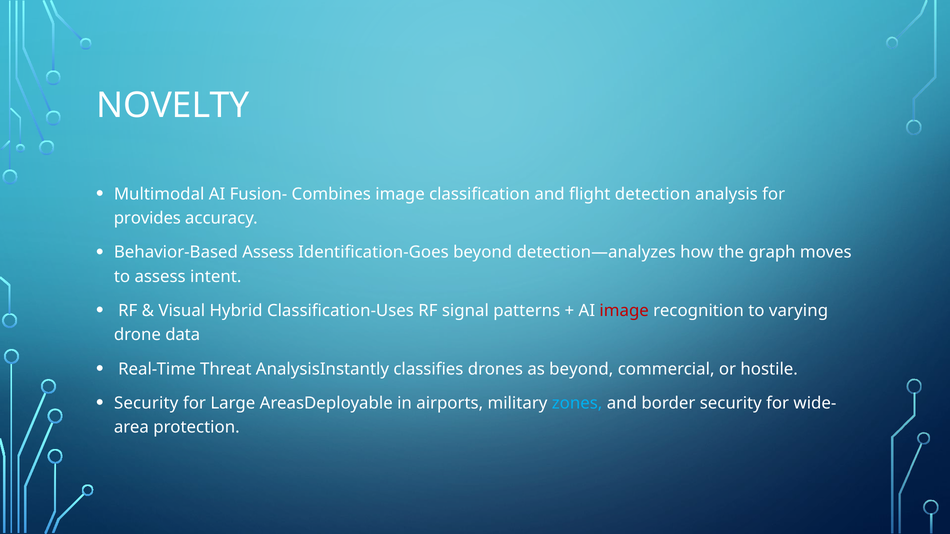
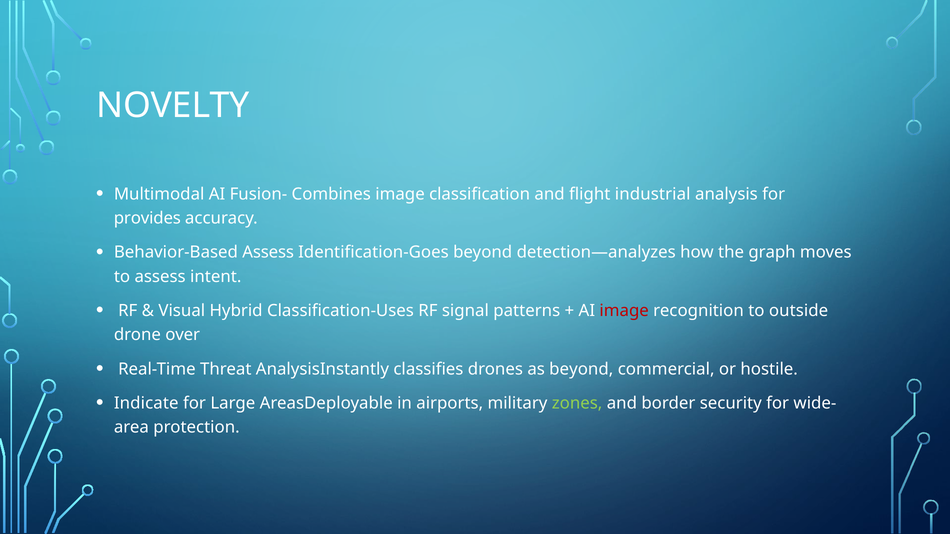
detection: detection -> industrial (653, 194)
varying: varying -> outside (799, 311)
data: data -> over (183, 335)
Security: Security -> Indicate (146, 403)
zones colour: light blue -> light green (577, 403)
